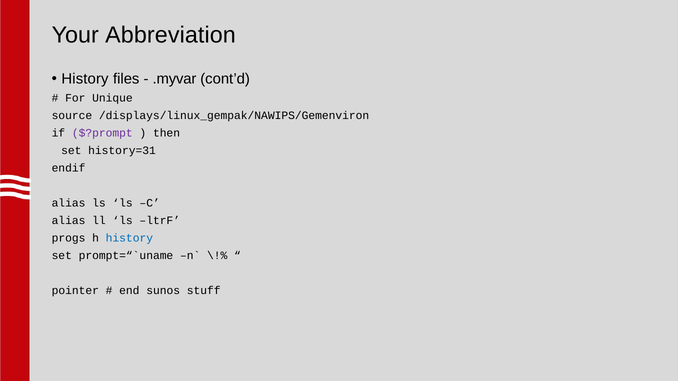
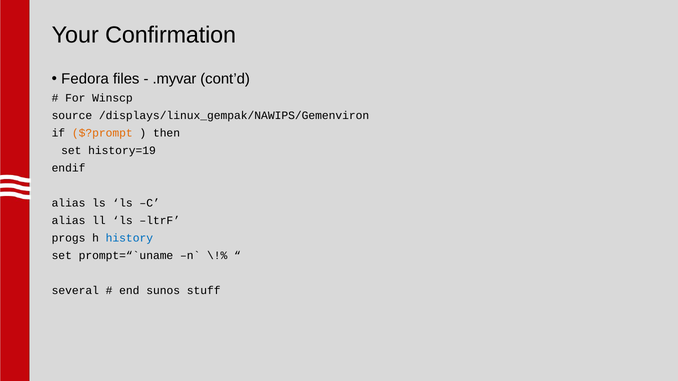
Abbreviation: Abbreviation -> Confirmation (171, 35)
History: History -> Fedora (85, 79)
Unique: Unique -> Winscp (112, 98)
$?prompt colour: purple -> orange (102, 133)
history=31: history=31 -> history=19 (122, 151)
pointer: pointer -> several (75, 291)
